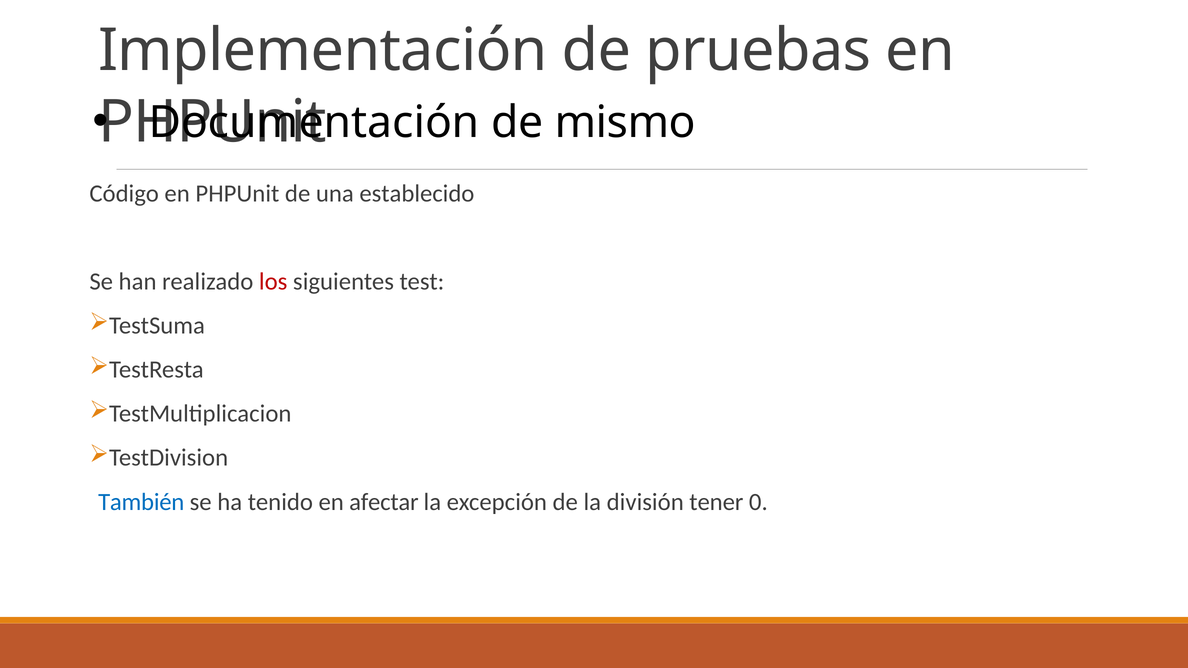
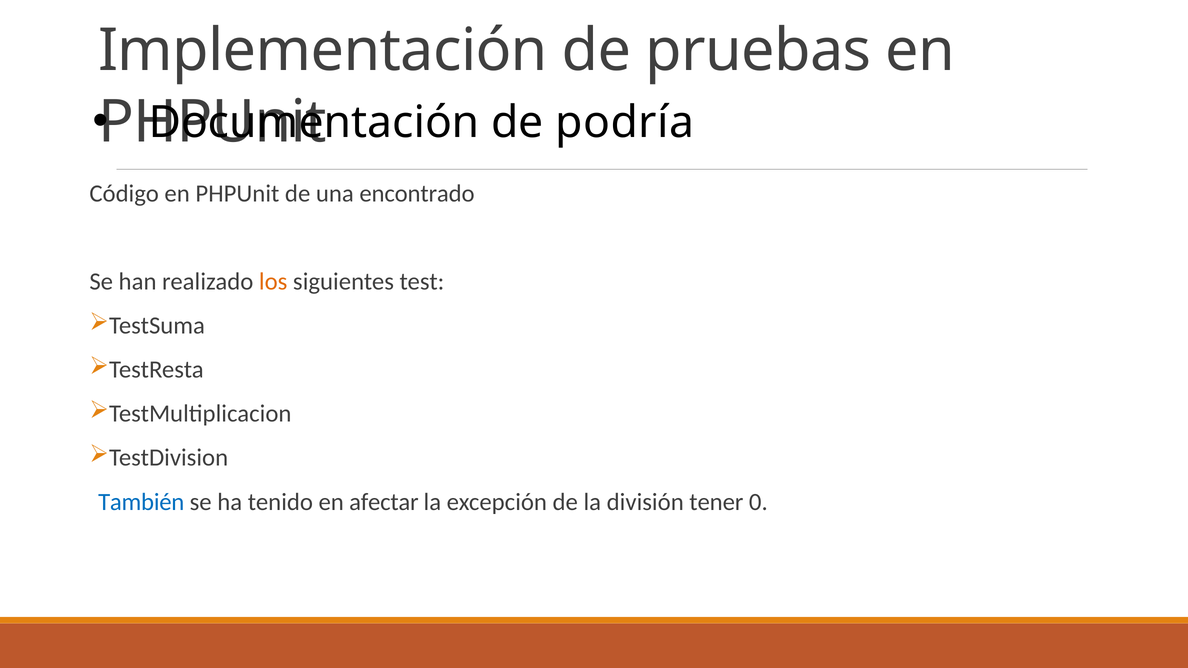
mismo: mismo -> podría (625, 122)
establecido: establecido -> encontrado (417, 193)
los colour: red -> orange (273, 282)
